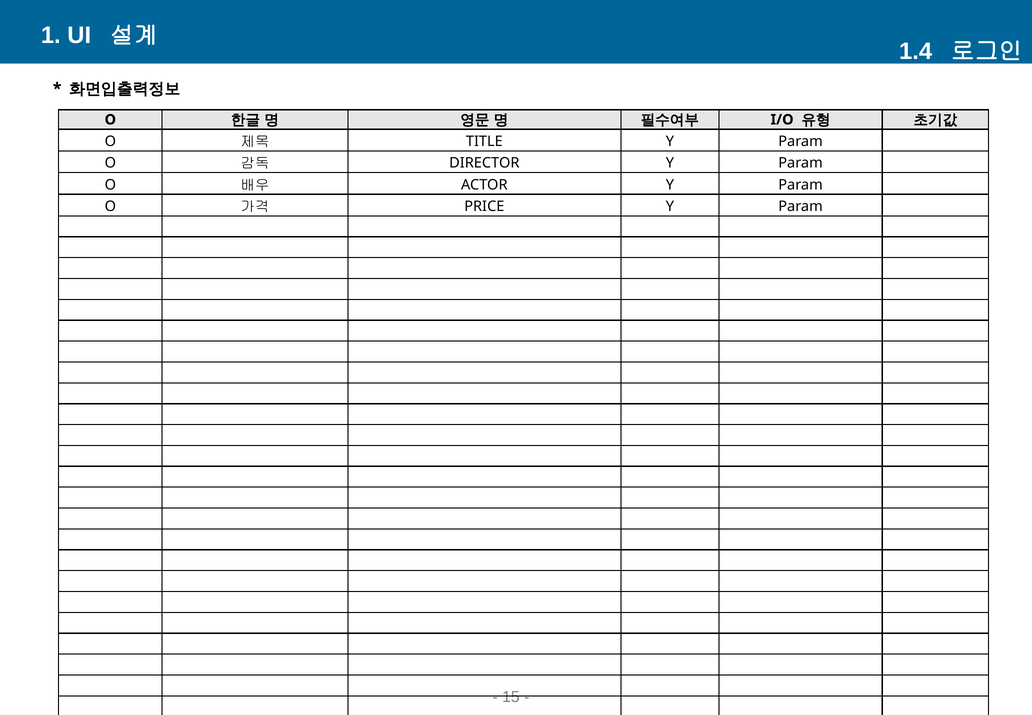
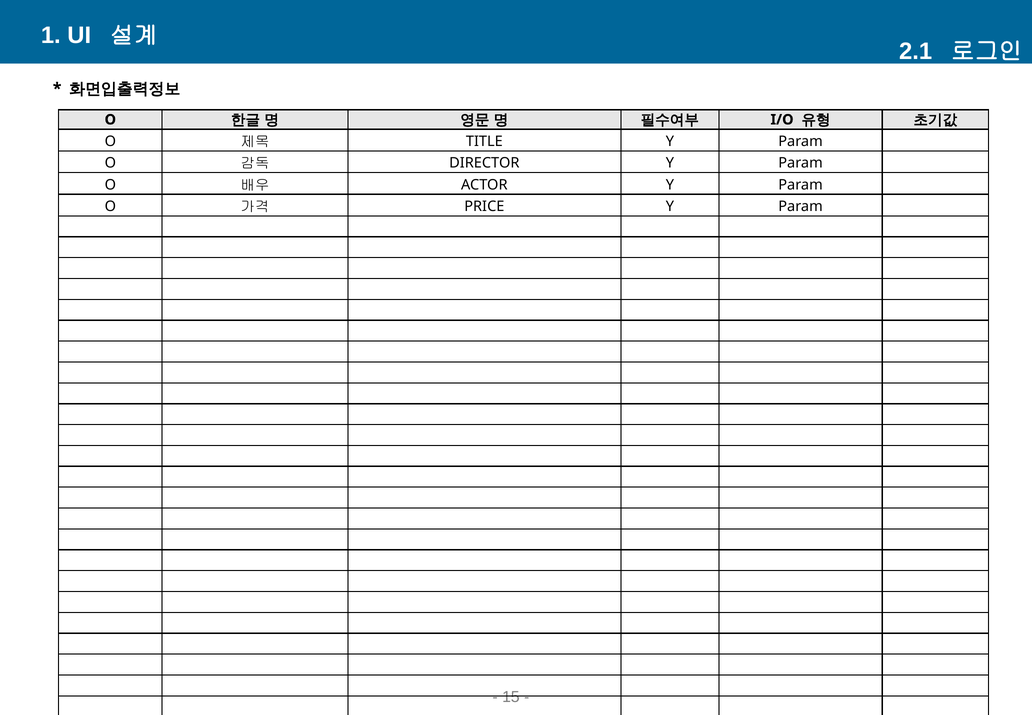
1.4: 1.4 -> 2.1 (916, 51)
